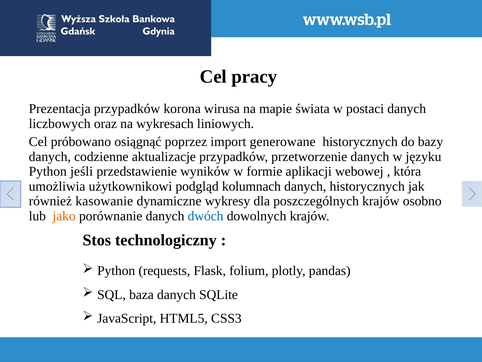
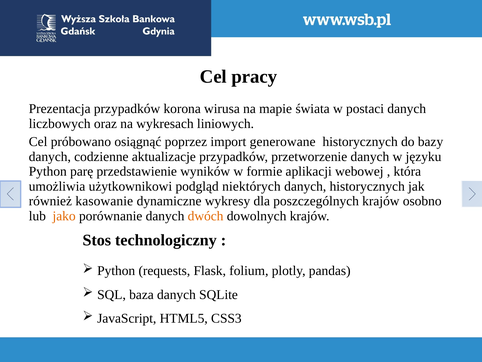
jeśli: jeśli -> parę (82, 171)
kolumnach: kolumnach -> niektórych (251, 186)
dwóch colour: blue -> orange (206, 216)
